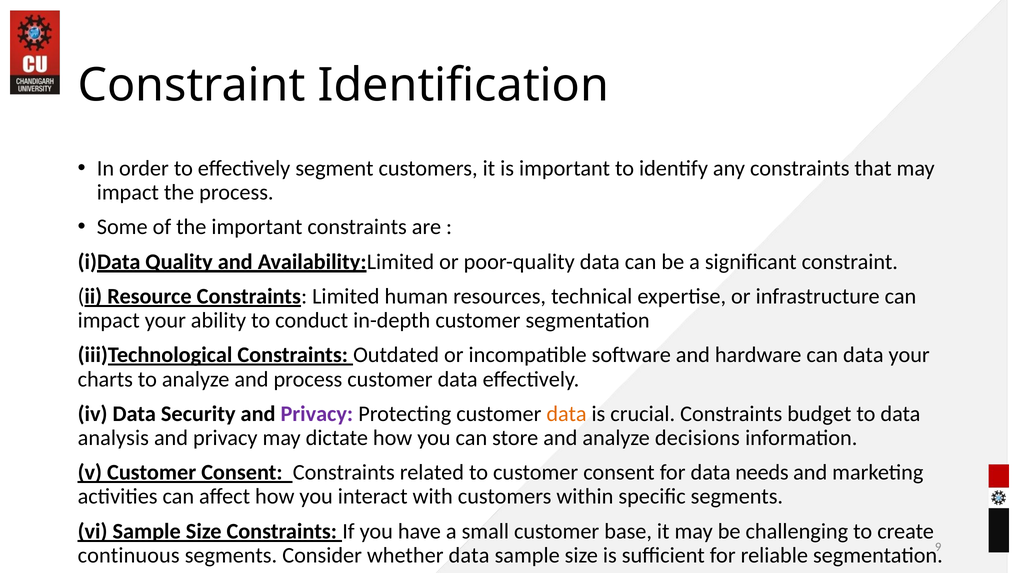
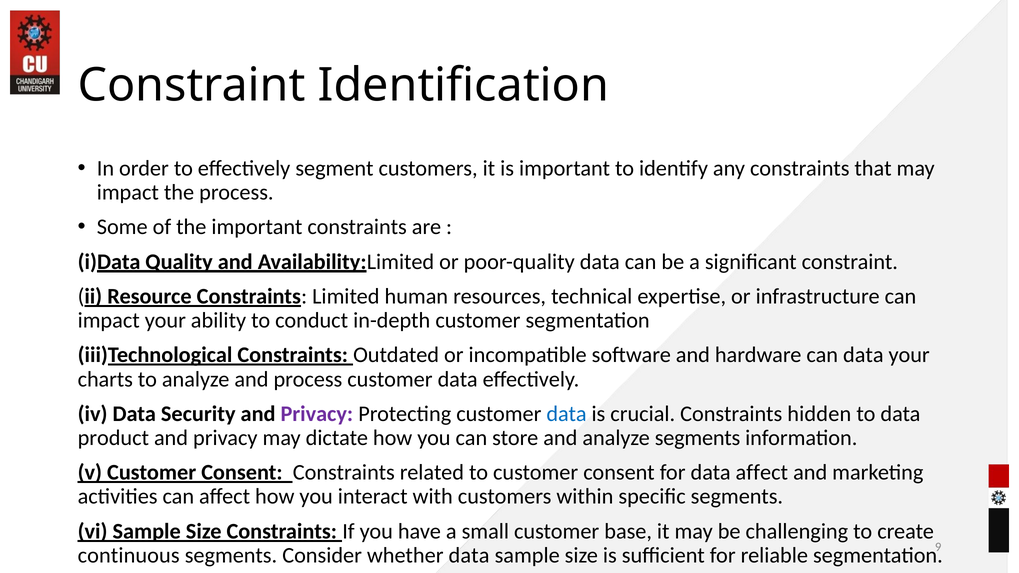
data colour: orange -> blue (567, 414)
budget: budget -> hidden (819, 414)
analysis: analysis -> product (113, 438)
analyze decisions: decisions -> segments (698, 438)
data needs: needs -> affect (762, 473)
